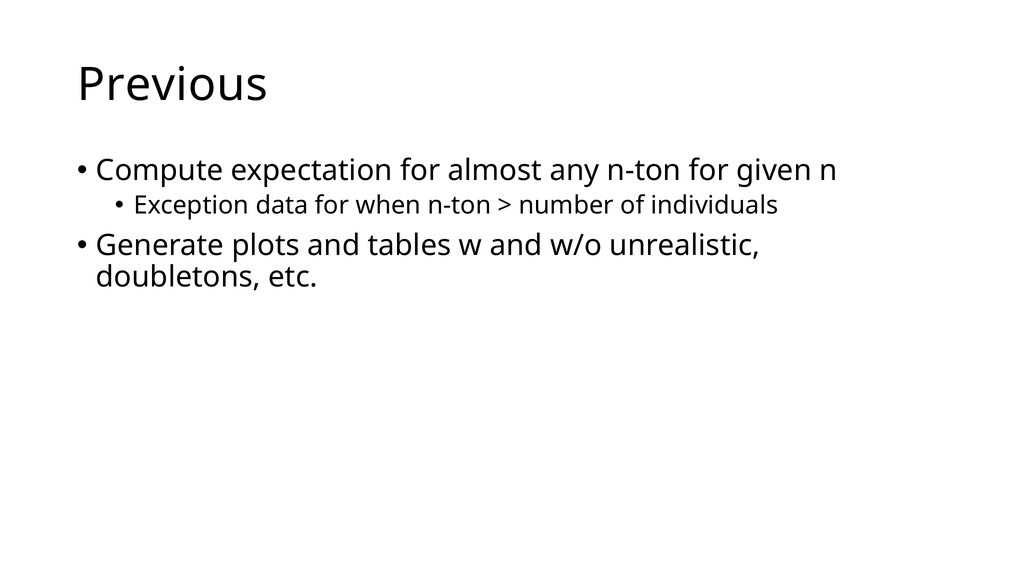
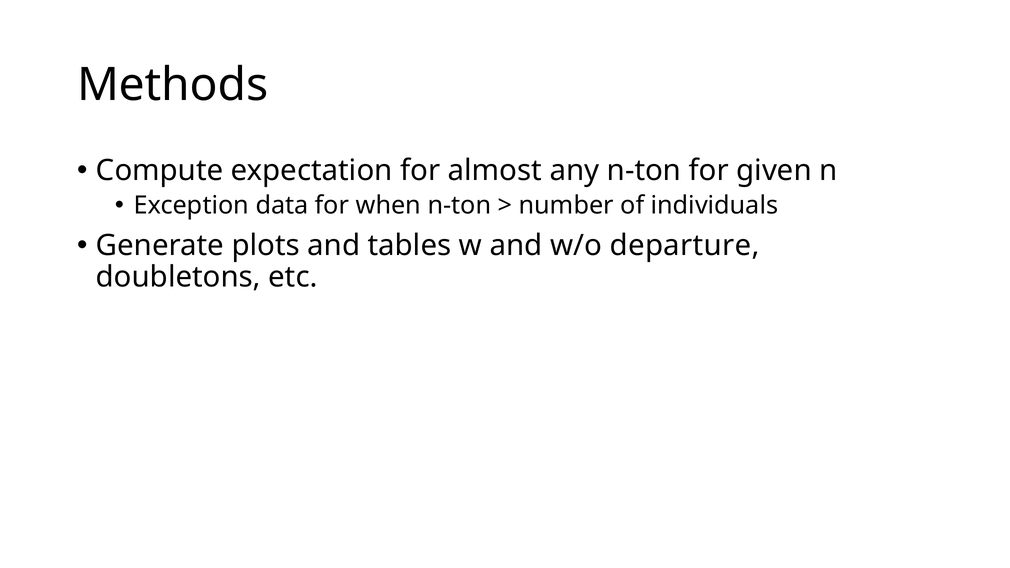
Previous: Previous -> Methods (173, 85)
unrealistic: unrealistic -> departure (685, 245)
